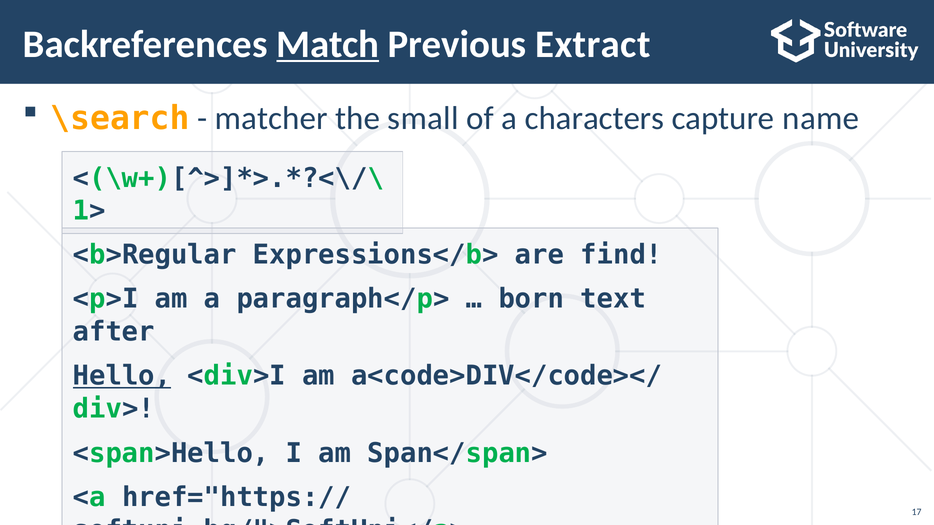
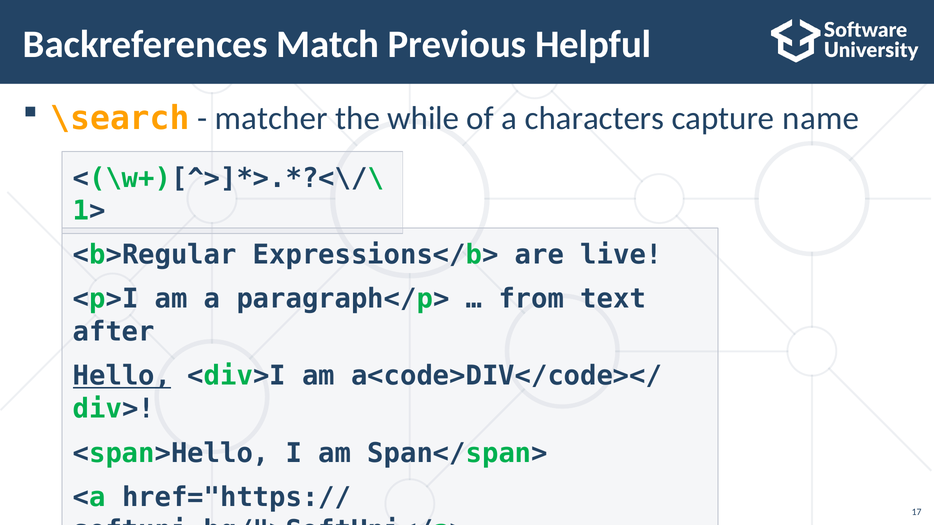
Match underline: present -> none (328, 44)
Extract: Extract -> Helpful (593, 44)
small: small -> while (423, 118)
find: find -> live (621, 255)
born: born -> from (531, 299)
